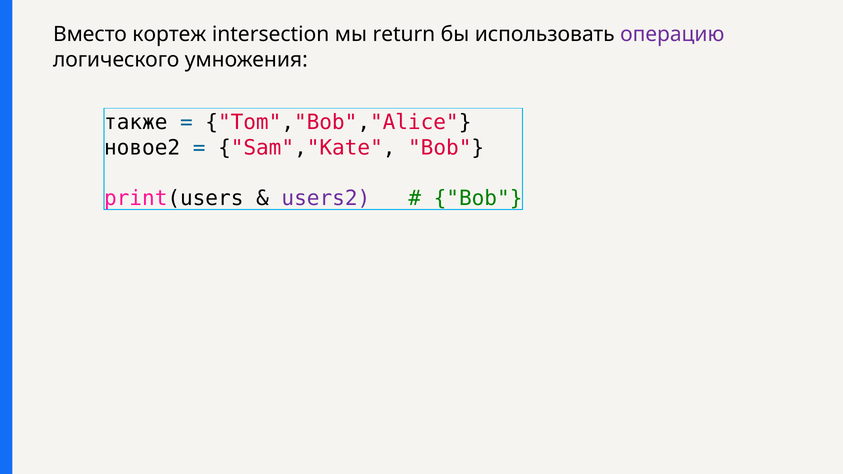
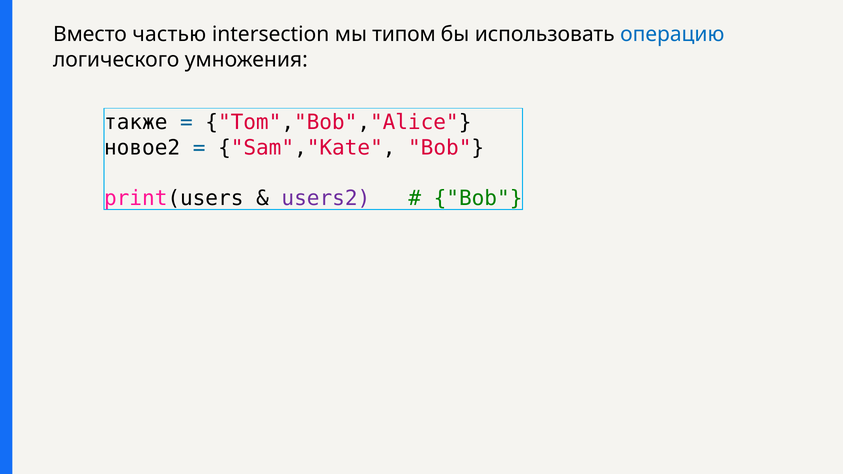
кортеж: кортеж -> частью (169, 34)
return: return -> типом (404, 34)
операцию colour: purple -> blue (672, 34)
